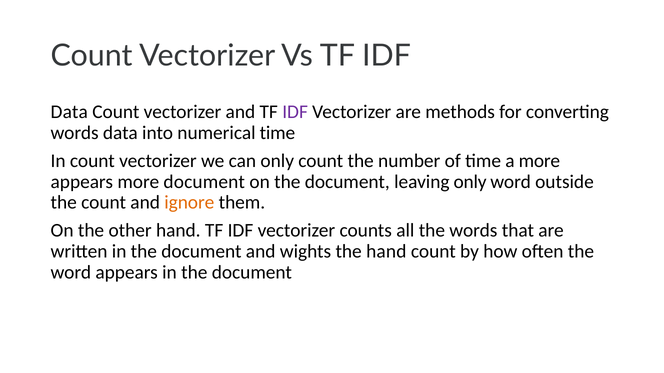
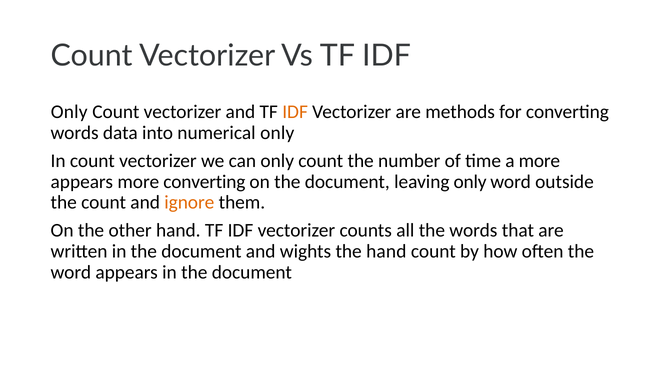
Data: Data -> Only (69, 112)
IDF colour: purple -> orange (295, 112)
numerical time: time -> only (277, 133)
more document: document -> converting (204, 182)
